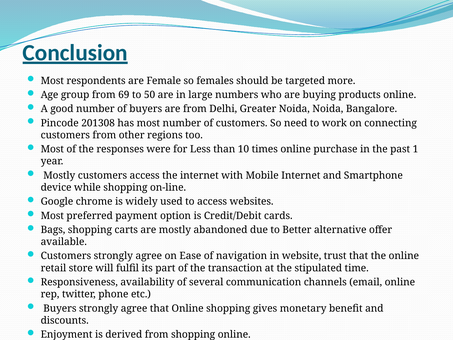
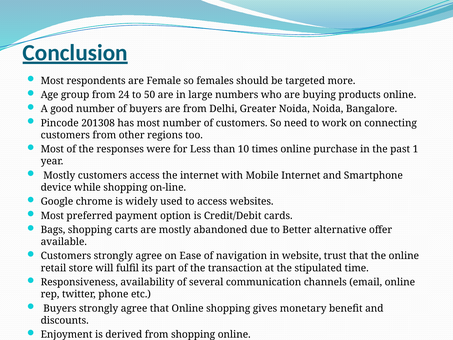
69: 69 -> 24 (124, 95)
